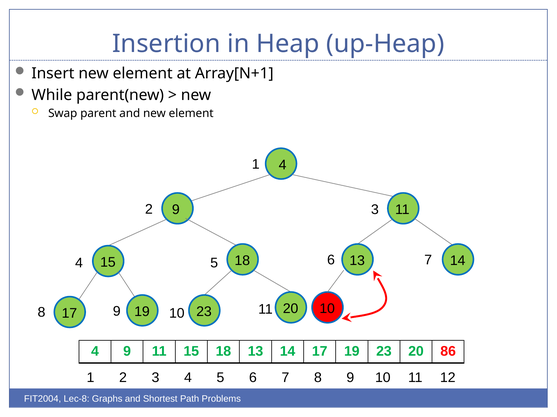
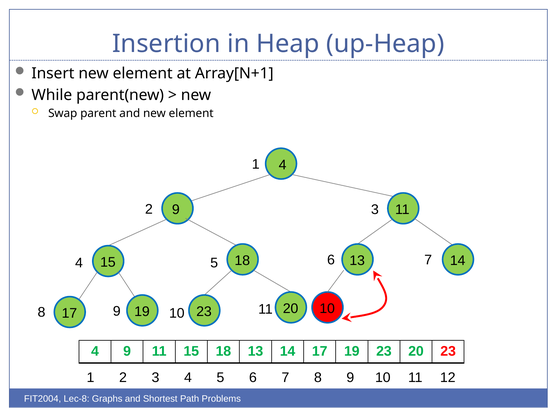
23 20 86: 86 -> 23 (448, 352)
